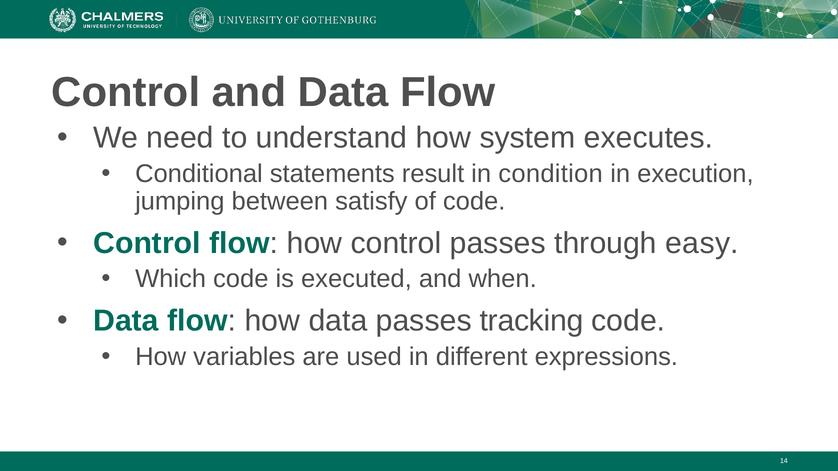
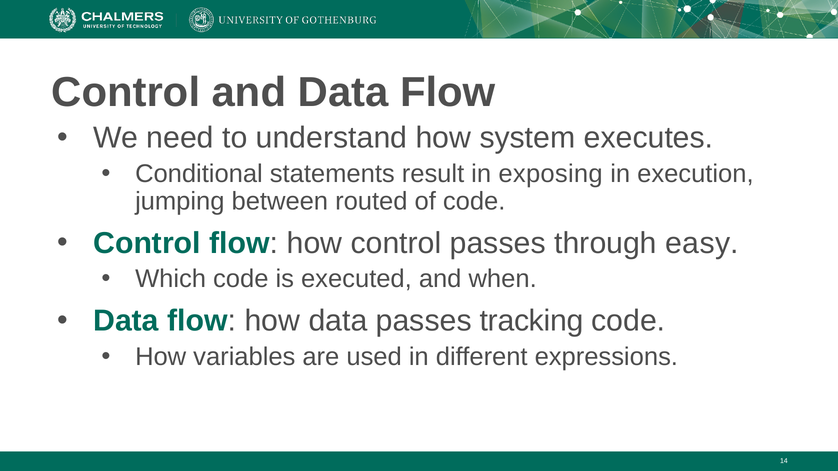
condition: condition -> exposing (551, 174)
satisfy: satisfy -> routed (371, 201)
